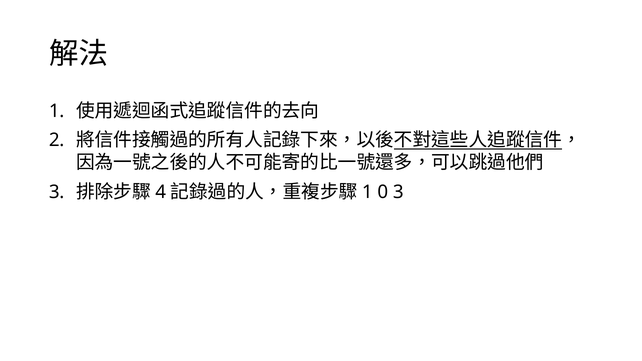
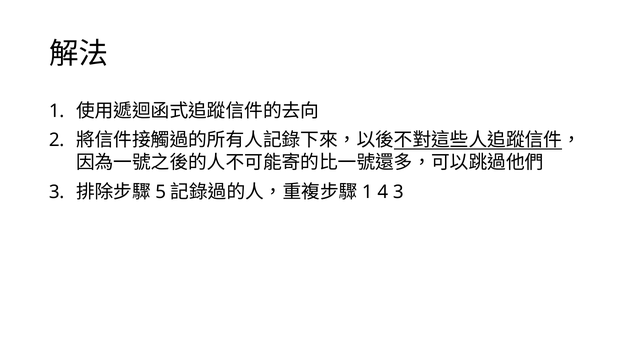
4: 4 -> 5 (161, 192)
0: 0 -> 4 (383, 192)
